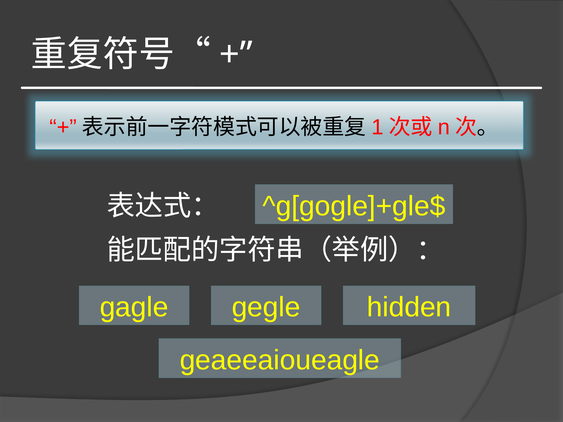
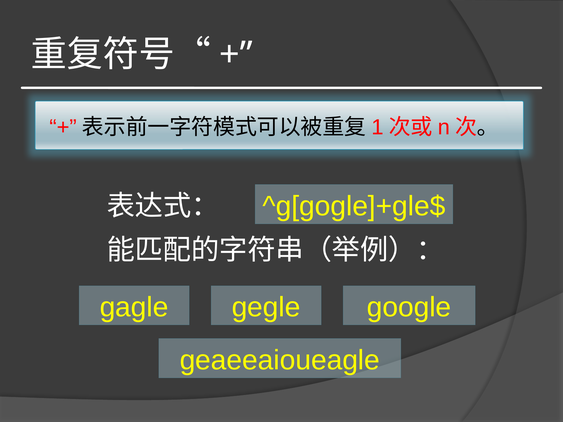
hidden: hidden -> google (409, 307)
